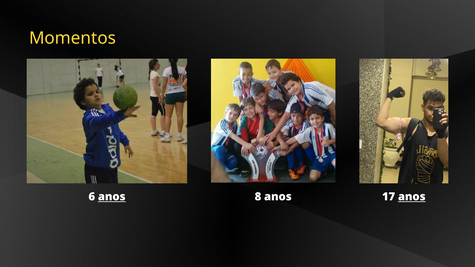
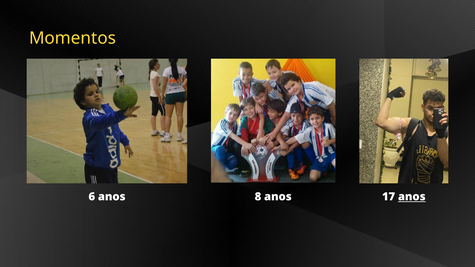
anos underline: present -> none (112, 197)
